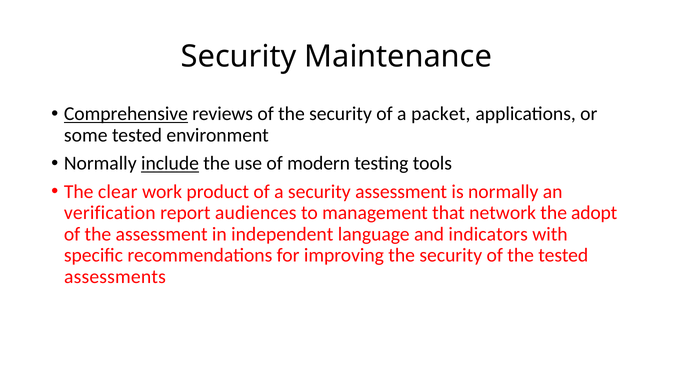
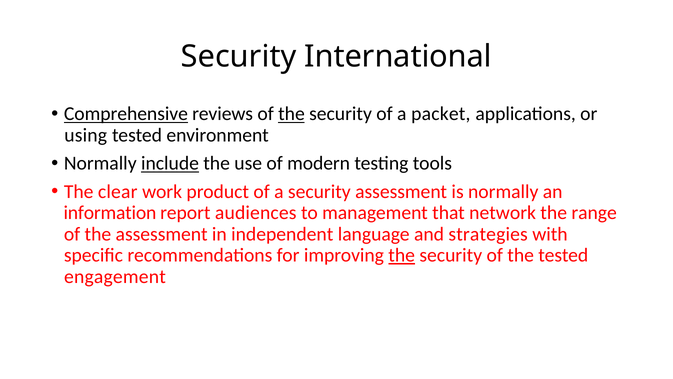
Maintenance: Maintenance -> International (398, 57)
the underline: none -> present (291, 114)
some: some -> using (86, 135)
verification: verification -> information (110, 213)
adopt: adopt -> range (594, 213)
indicators: indicators -> strategies (488, 234)
the underline: none -> present (402, 255)
assessments: assessments -> engagement (115, 276)
